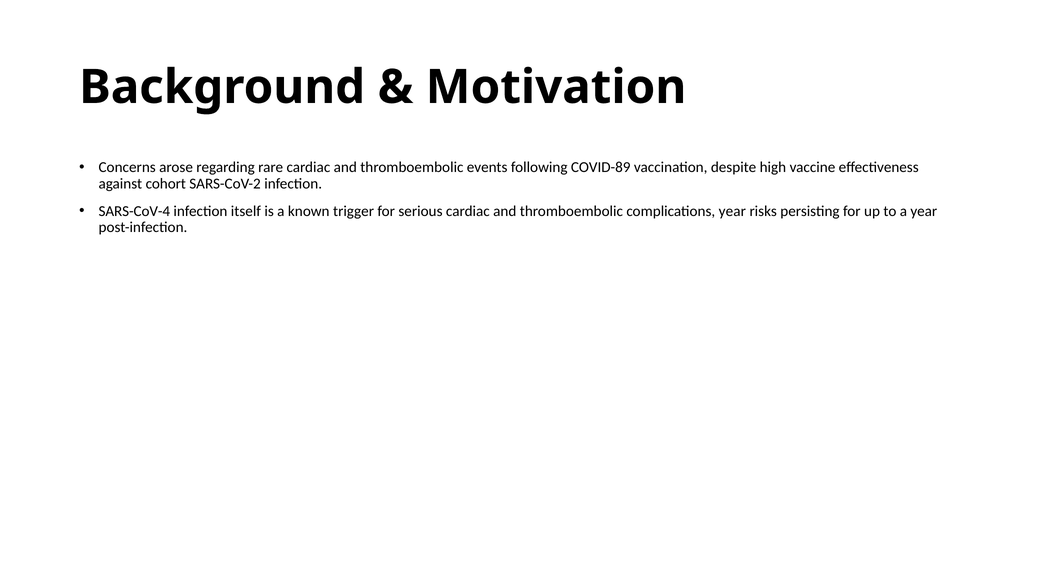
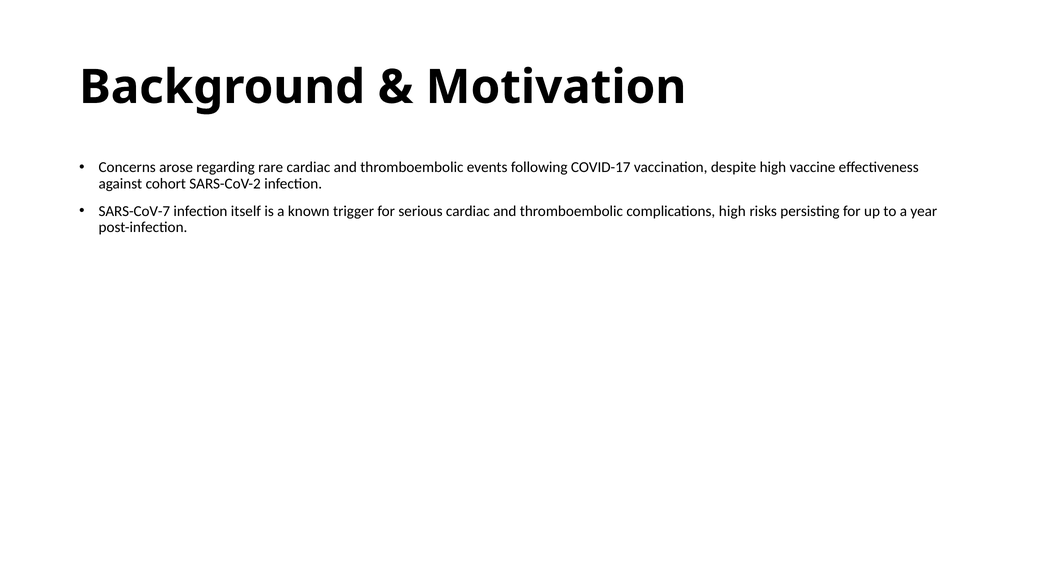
COVID-89: COVID-89 -> COVID-17 (601, 167)
SARS-CoV-4: SARS-CoV-4 -> SARS-CoV-7 (134, 211)
complications year: year -> high (732, 211)
